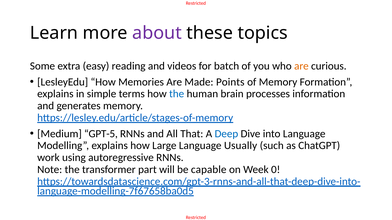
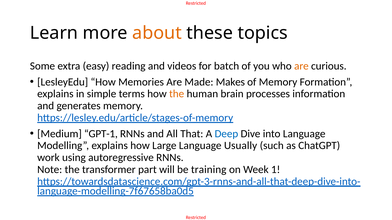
about colour: purple -> orange (157, 33)
Points: Points -> Makes (230, 82)
the colour: blue -> orange (177, 94)
GPT-5: GPT-5 -> GPT-1 (101, 134)
capable: capable -> training (209, 170)
0: 0 -> 1 (276, 170)
